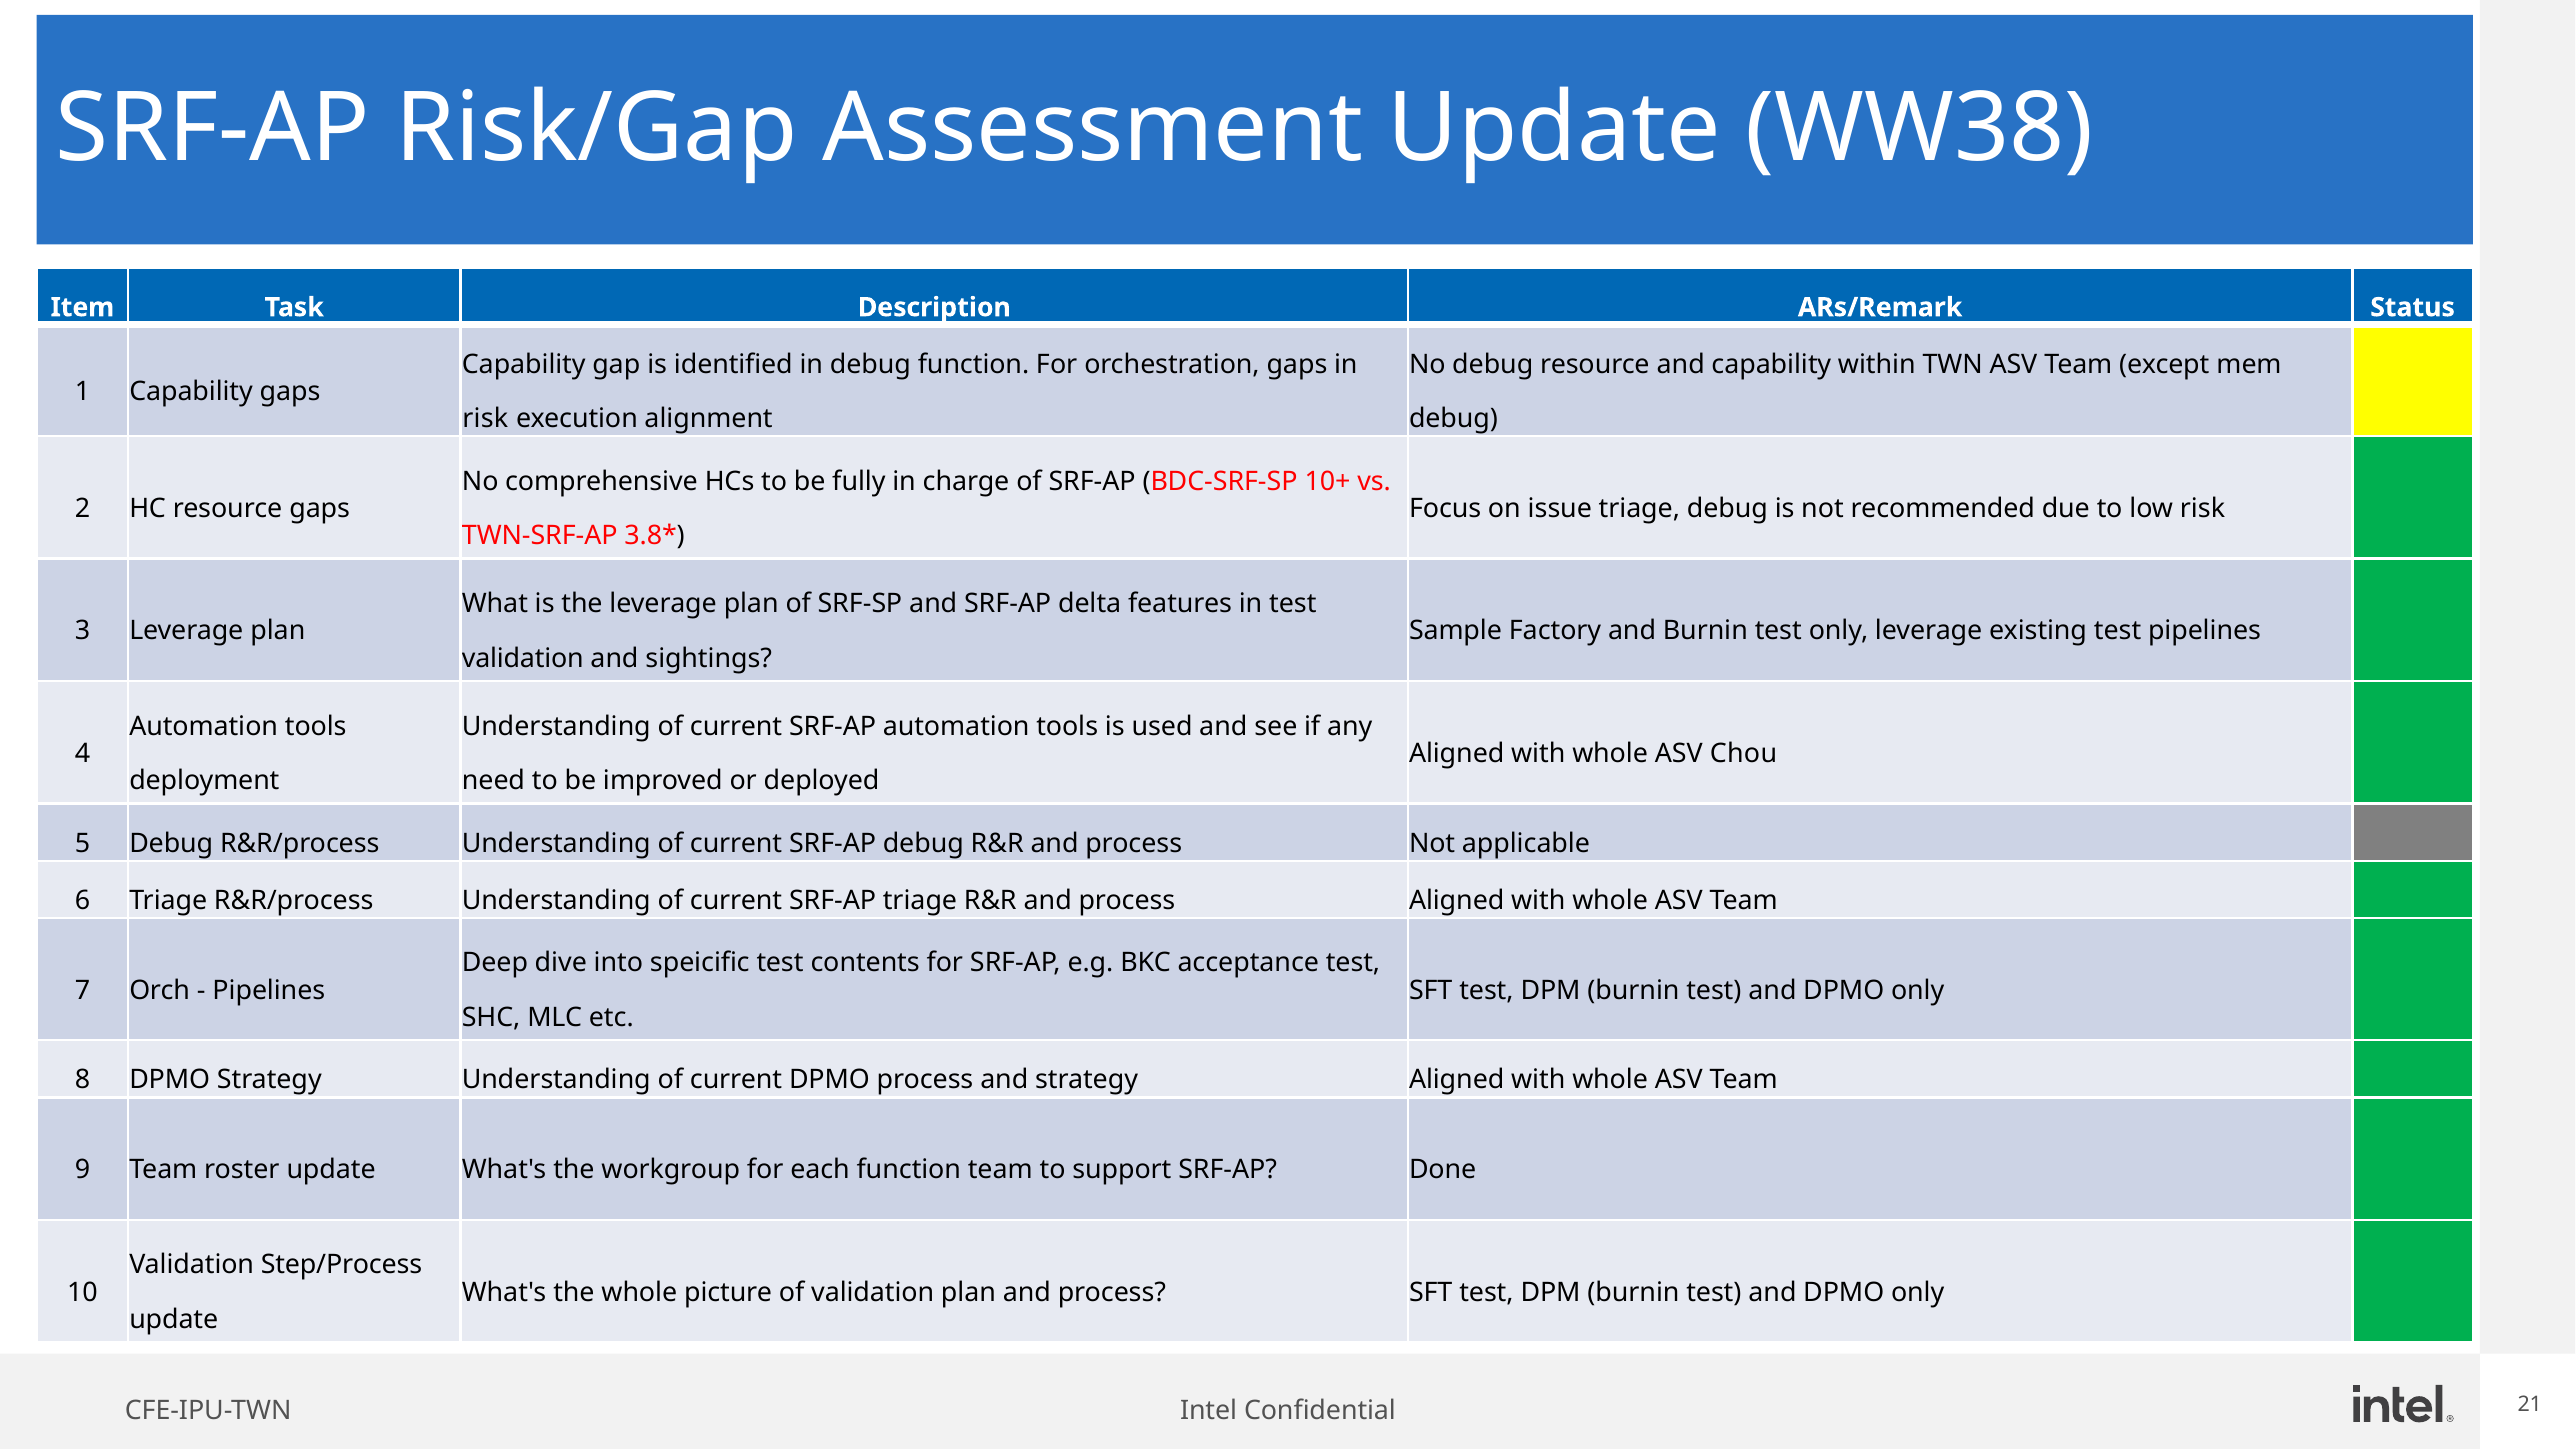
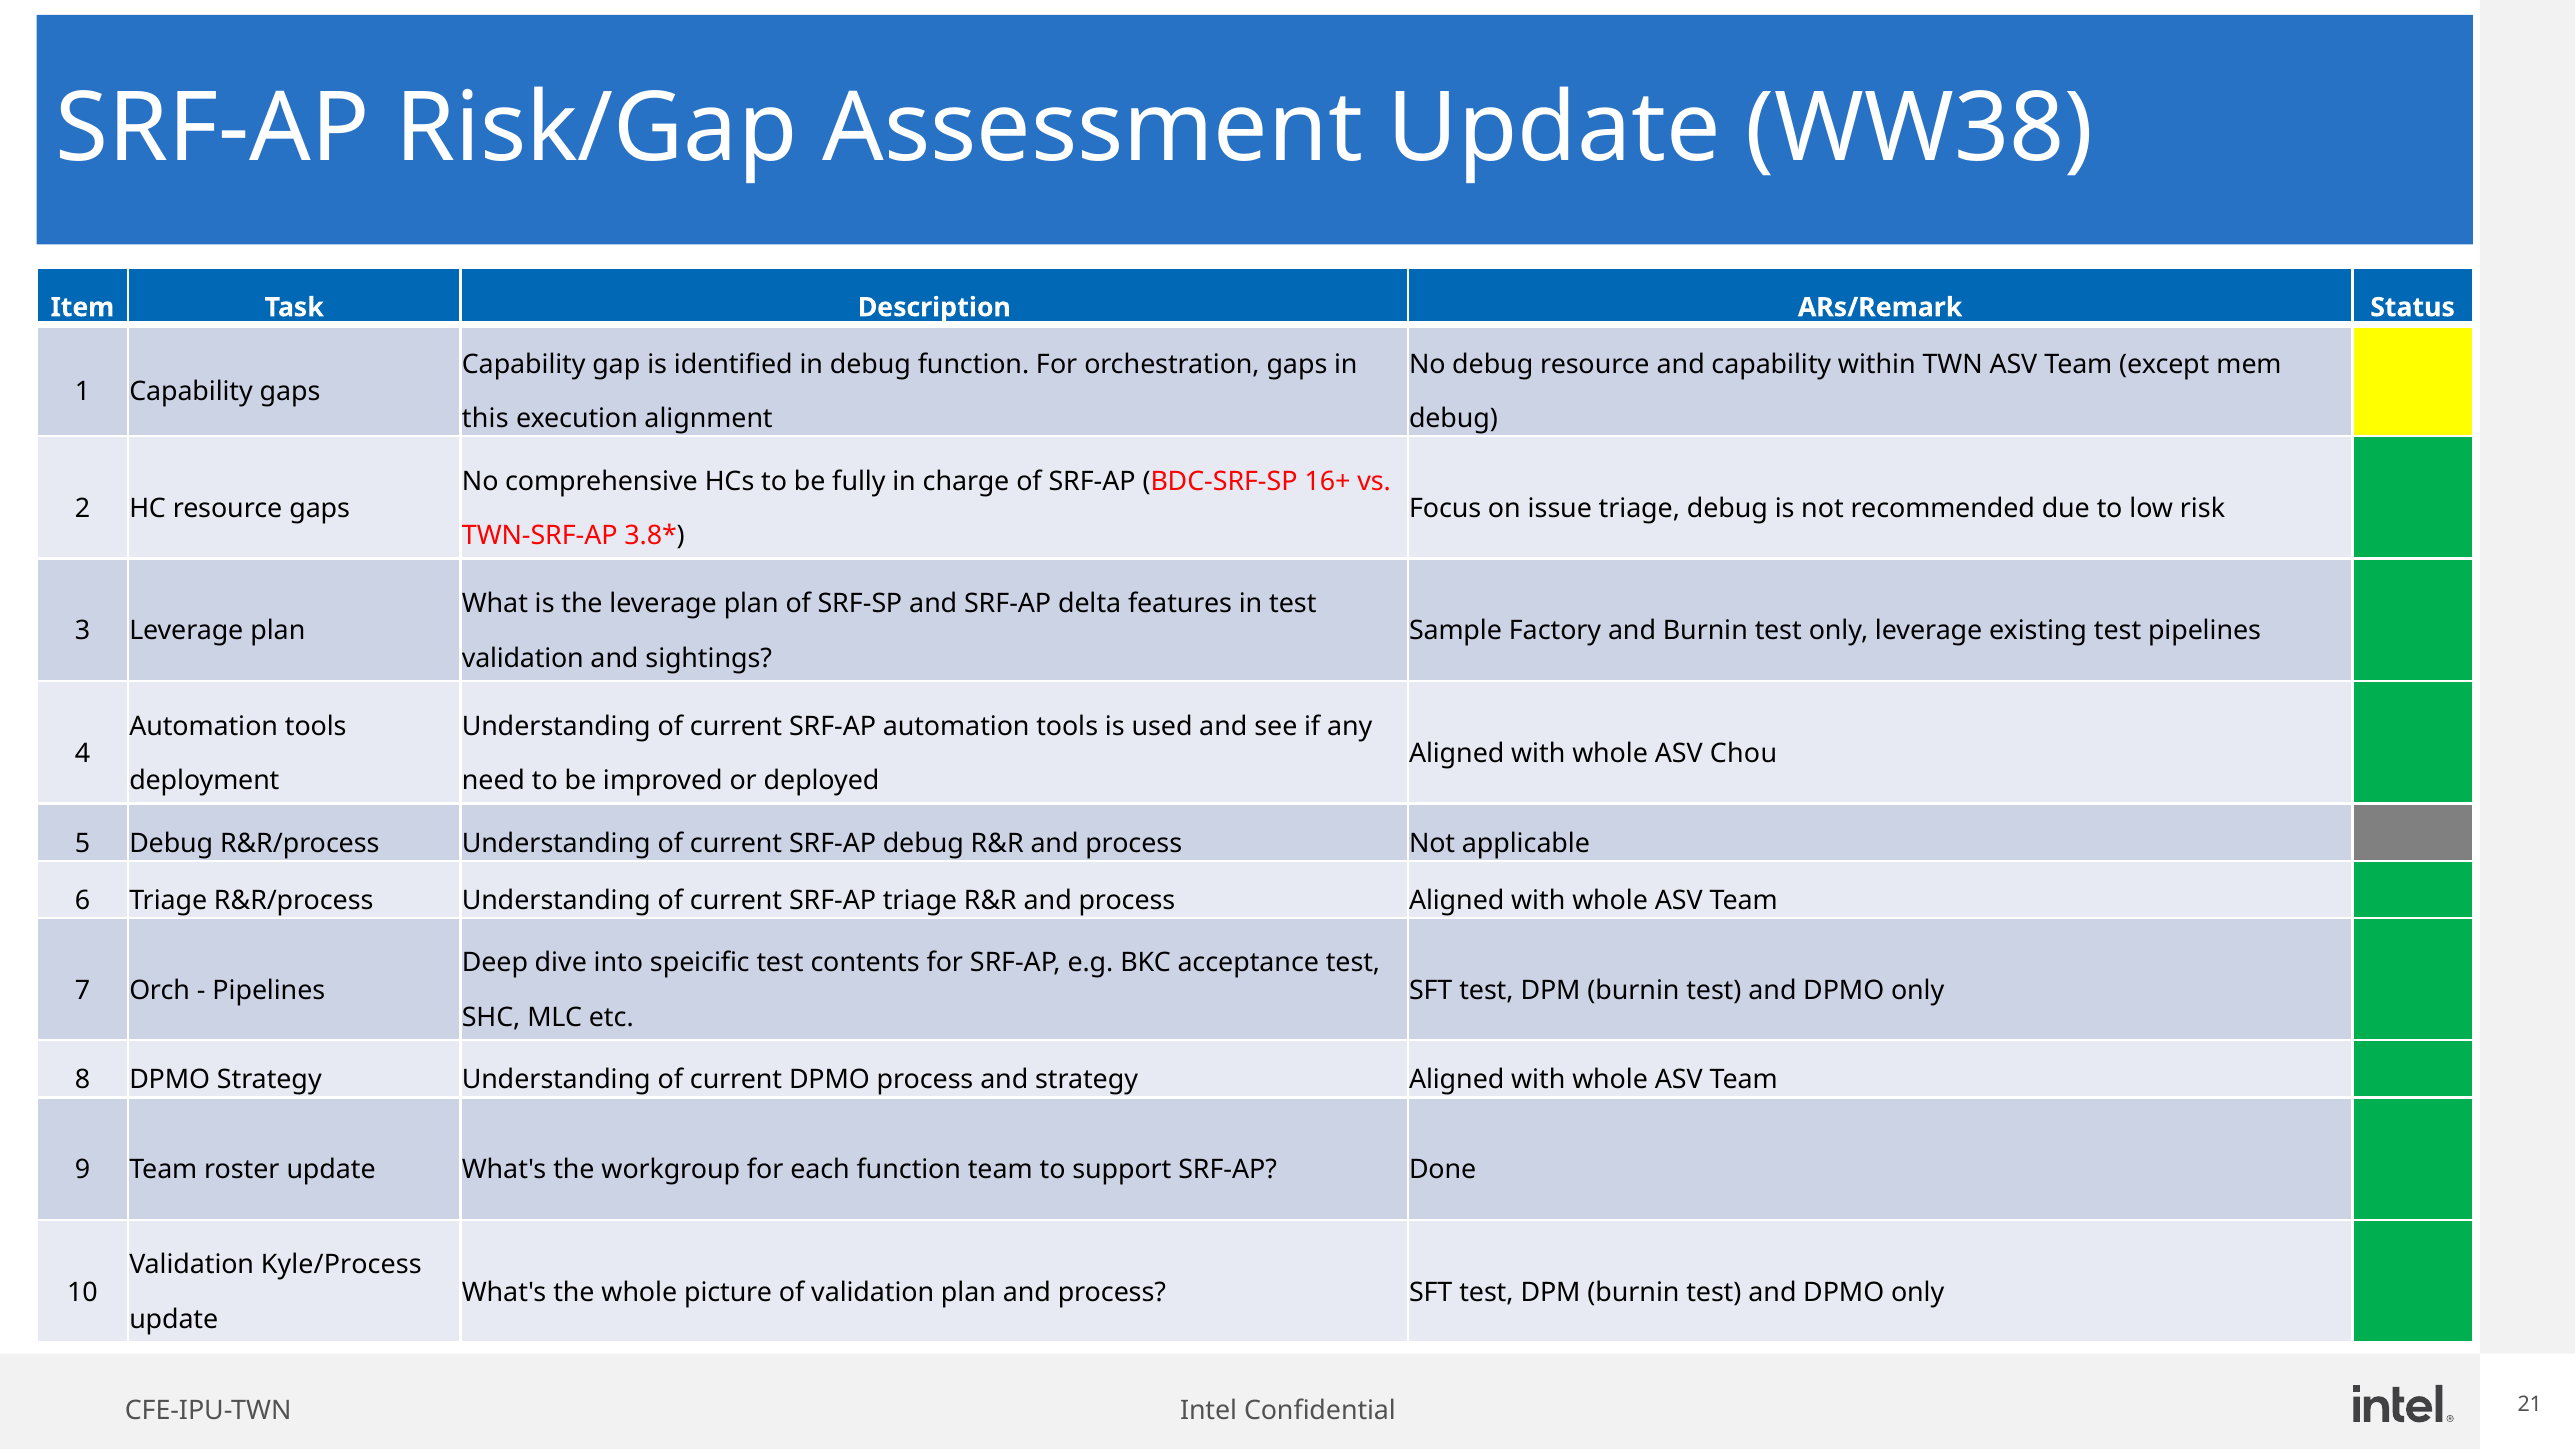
risk: risk -> this (485, 419)
10+: 10+ -> 16+ (1328, 481)
Step/Process: Step/Process -> Kyle/Process (341, 1265)
